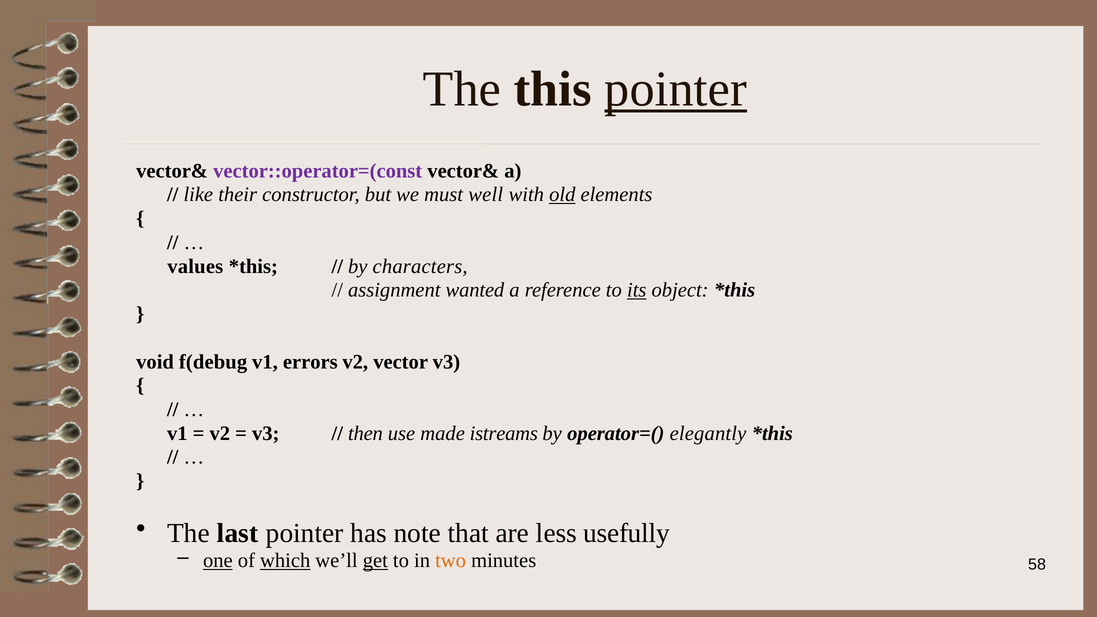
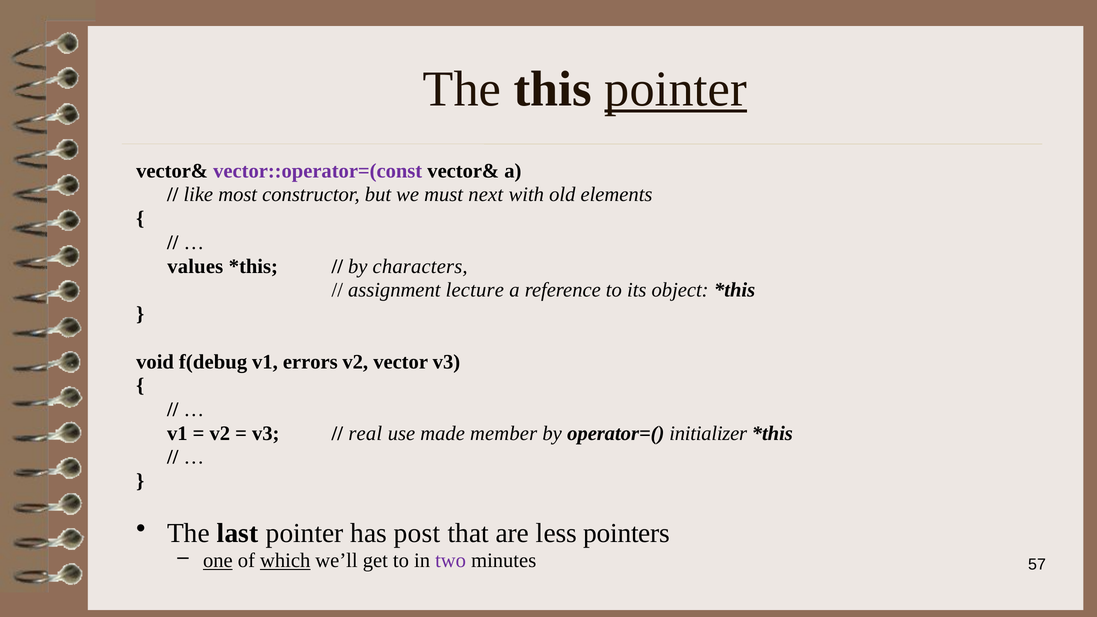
their: their -> most (238, 195)
well: well -> next (486, 195)
old underline: present -> none (562, 195)
wanted: wanted -> lecture (475, 290)
its underline: present -> none (637, 290)
then: then -> real (365, 433)
istreams: istreams -> member (504, 433)
elegantly: elegantly -> initializer (708, 433)
note: note -> post (417, 533)
usefully: usefully -> pointers (627, 533)
get underline: present -> none (375, 561)
two colour: orange -> purple (451, 561)
58: 58 -> 57 (1037, 564)
